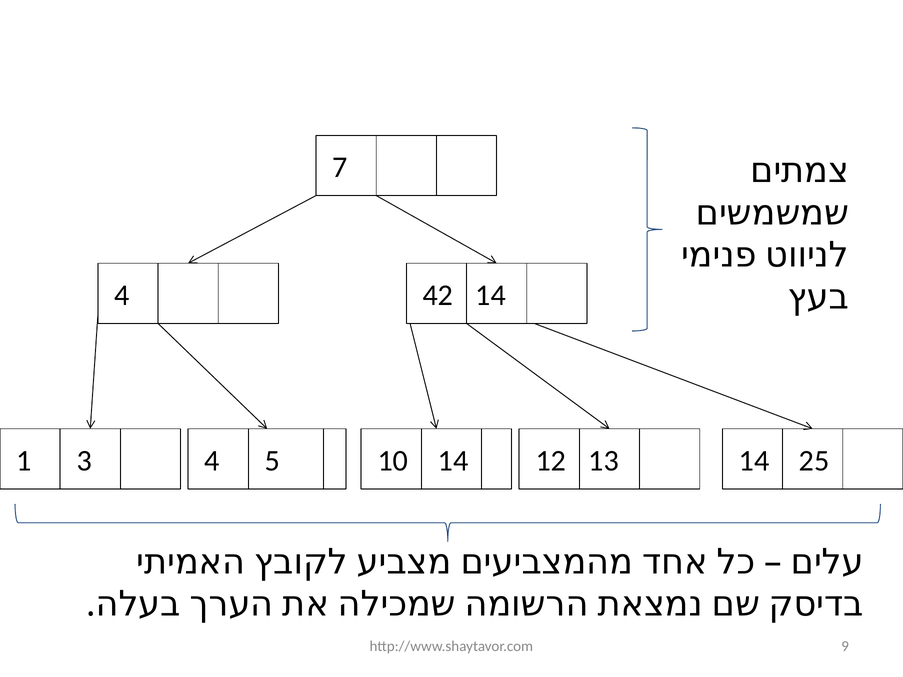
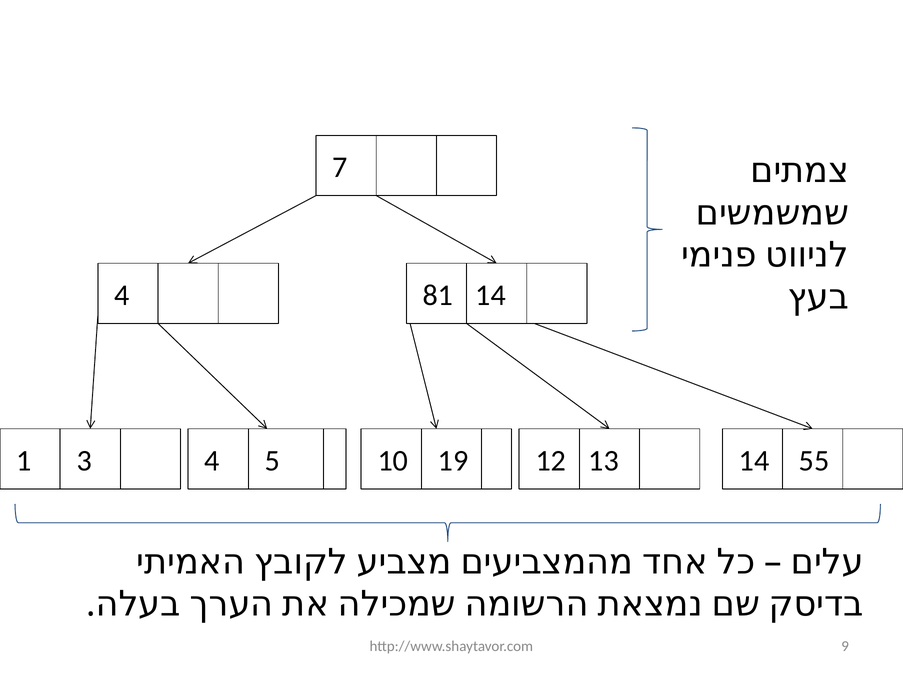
42: 42 -> 81 (438, 295)
10 14: 14 -> 19 (453, 461)
25: 25 -> 55 (814, 461)
